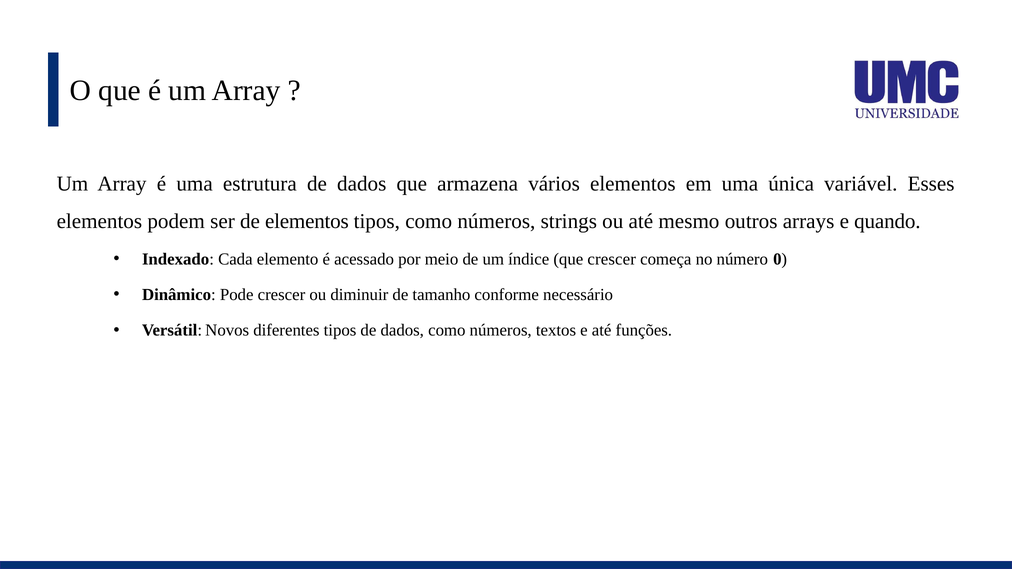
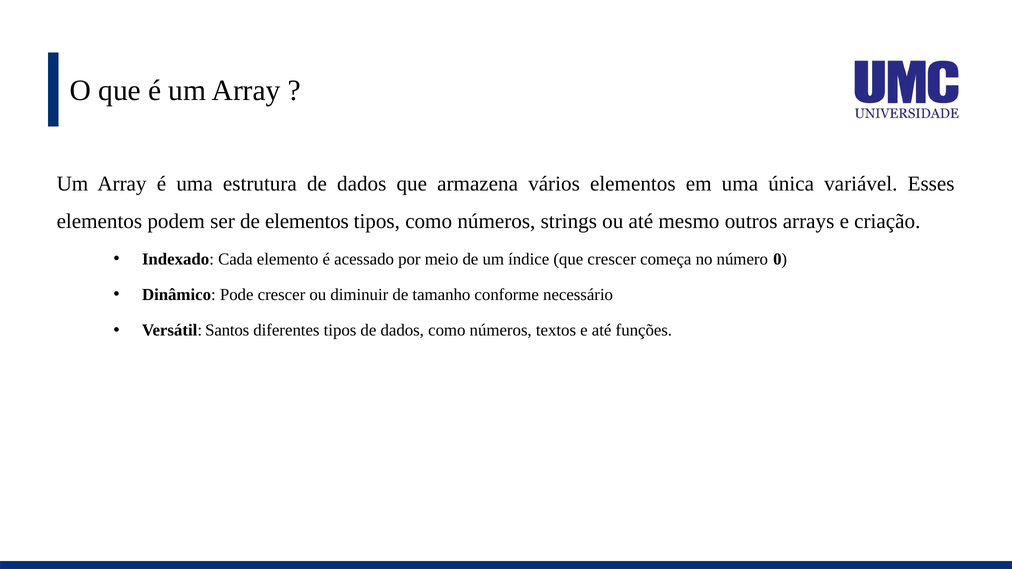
quando: quando -> criação (887, 222)
Novos: Novos -> Santos (227, 331)
